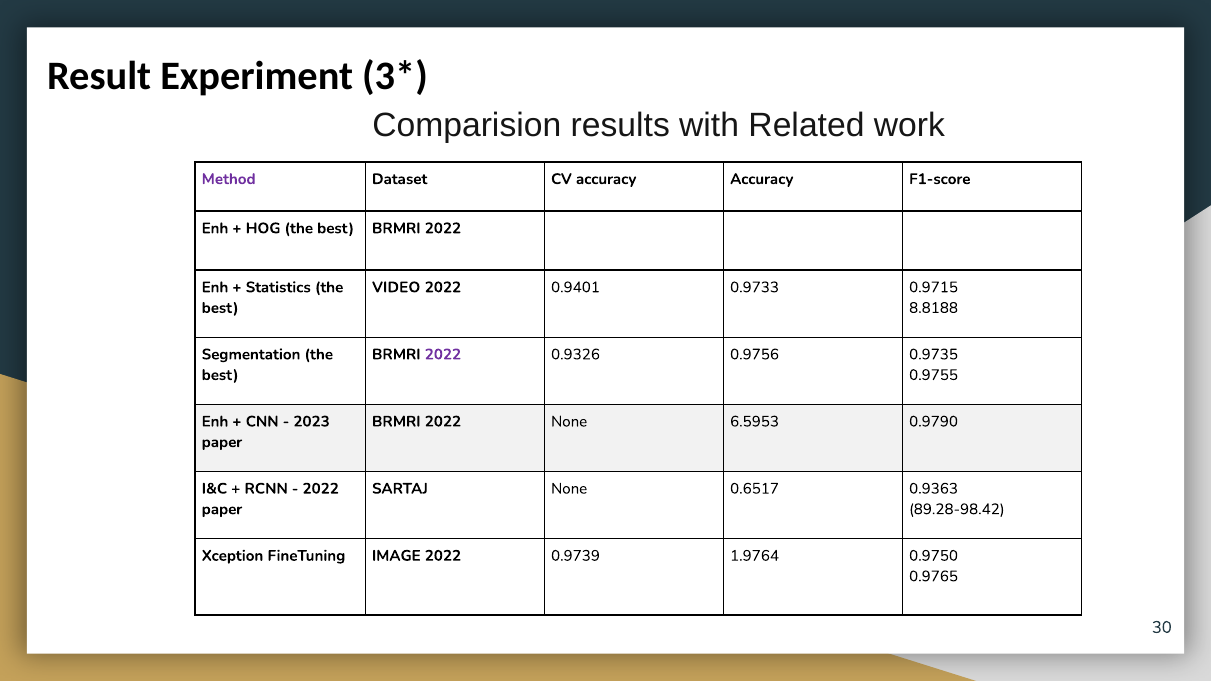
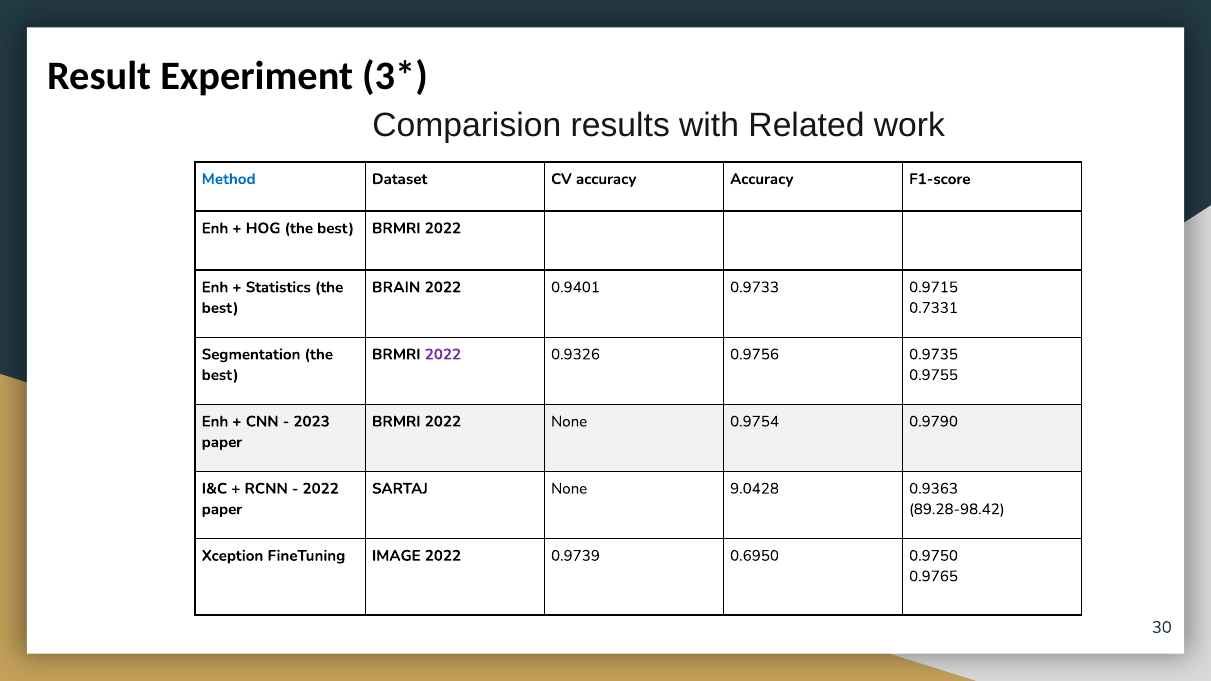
Method colour: purple -> blue (229, 179)
VIDEO: VIDEO -> BRAIN (396, 287)
8.8188: 8.8188 -> 0.7331 (934, 308)
6.5953: 6.5953 -> 0.9754 (755, 422)
0.6517: 0.6517 -> 9.0428 (755, 489)
1.9764: 1.9764 -> 0.6950 (755, 556)
